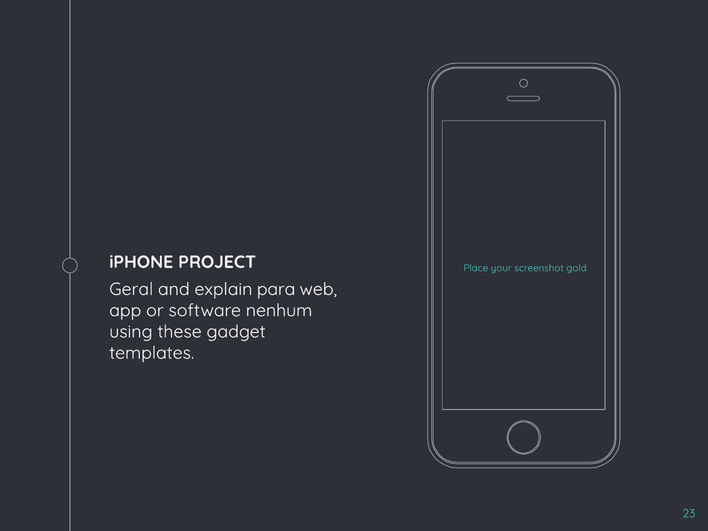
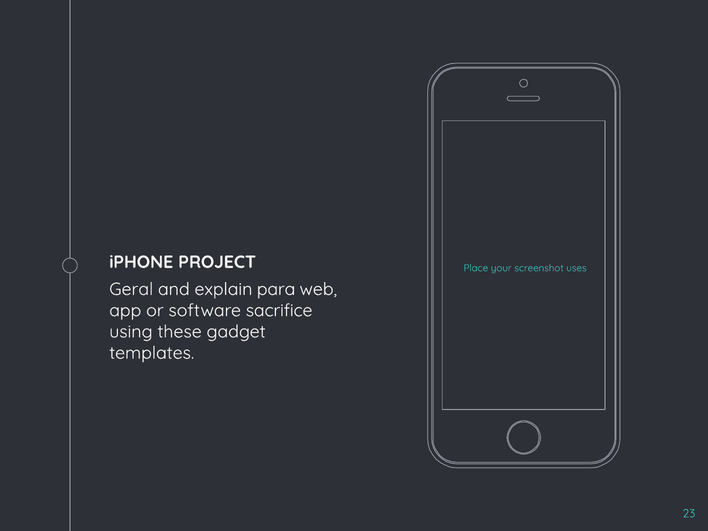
gold: gold -> uses (576, 268)
nenhum: nenhum -> sacrifice (279, 310)
